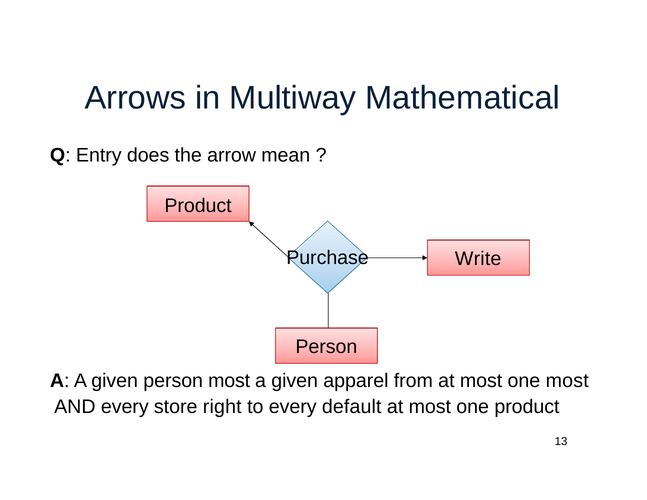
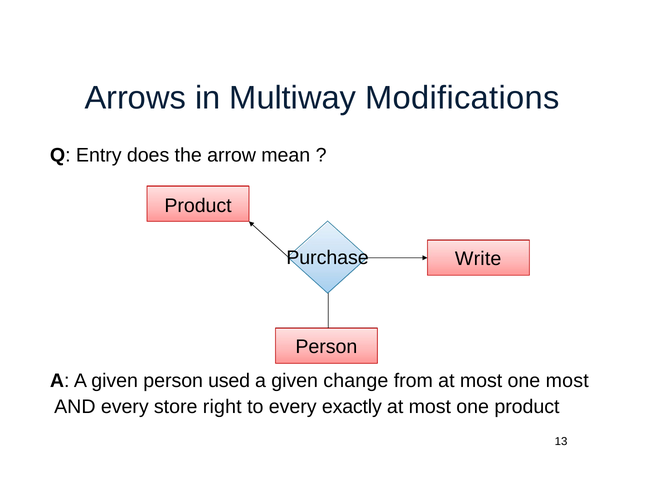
Mathematical: Mathematical -> Modifications (462, 98)
person most: most -> used (229, 381)
apparel: apparel -> change (356, 381)
default: default -> exactly (352, 407)
